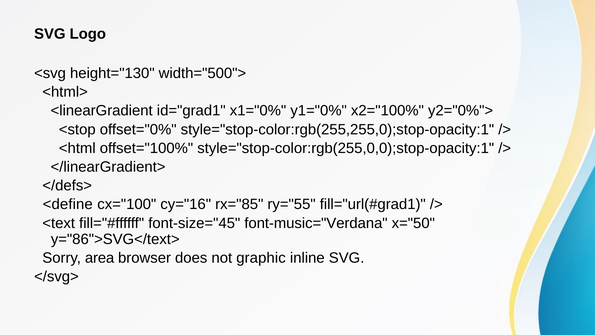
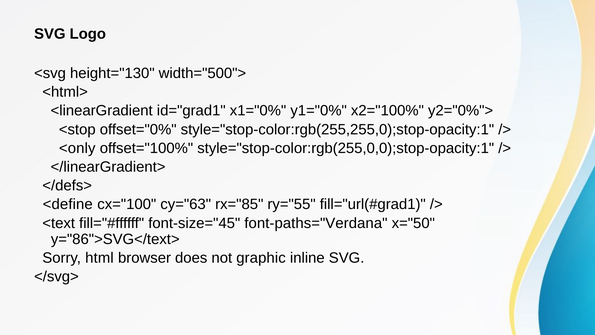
<html: <html -> <only (77, 148)
cy="16: cy="16 -> cy="63 (186, 204)
font-music="Verdana: font-music="Verdana -> font-paths="Verdana (316, 223)
area: area -> html (99, 258)
